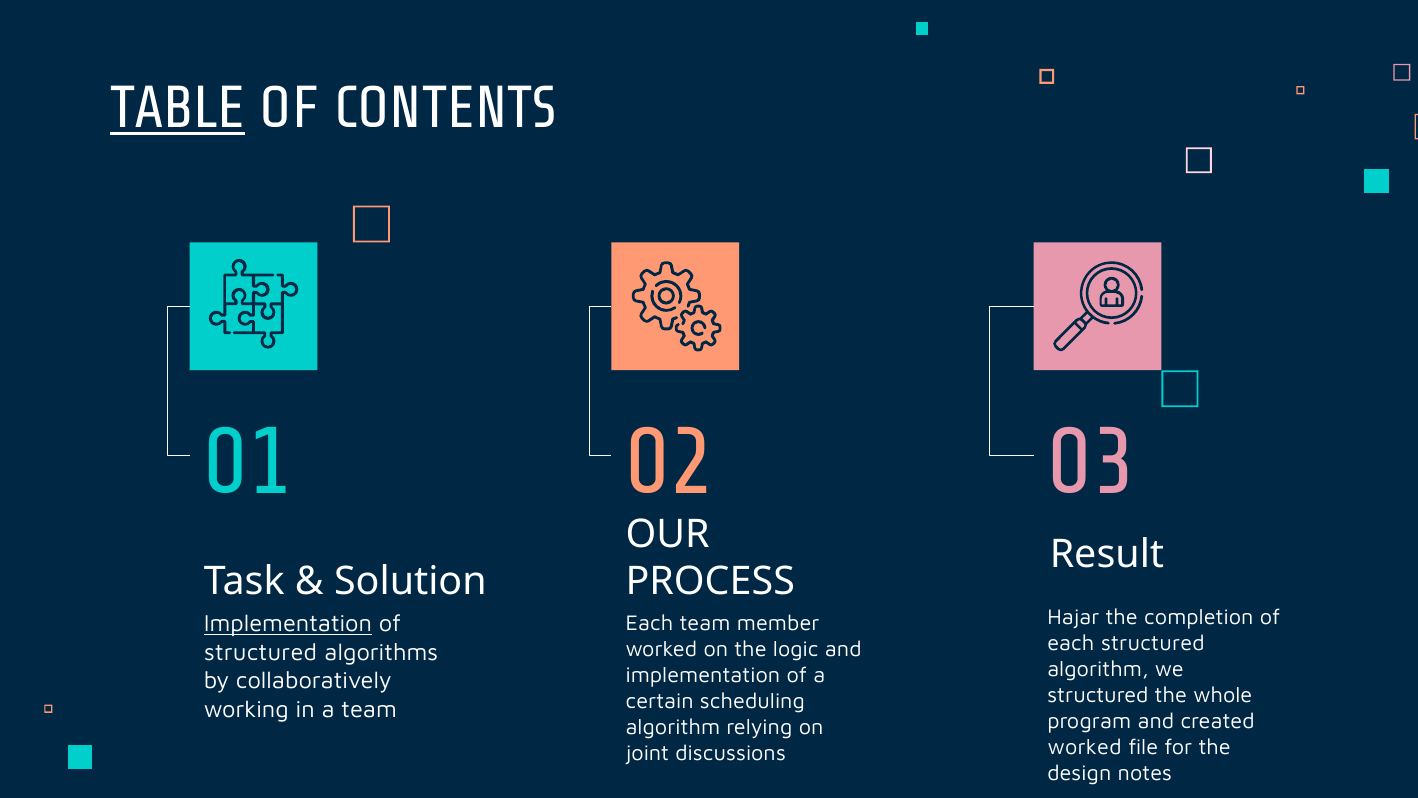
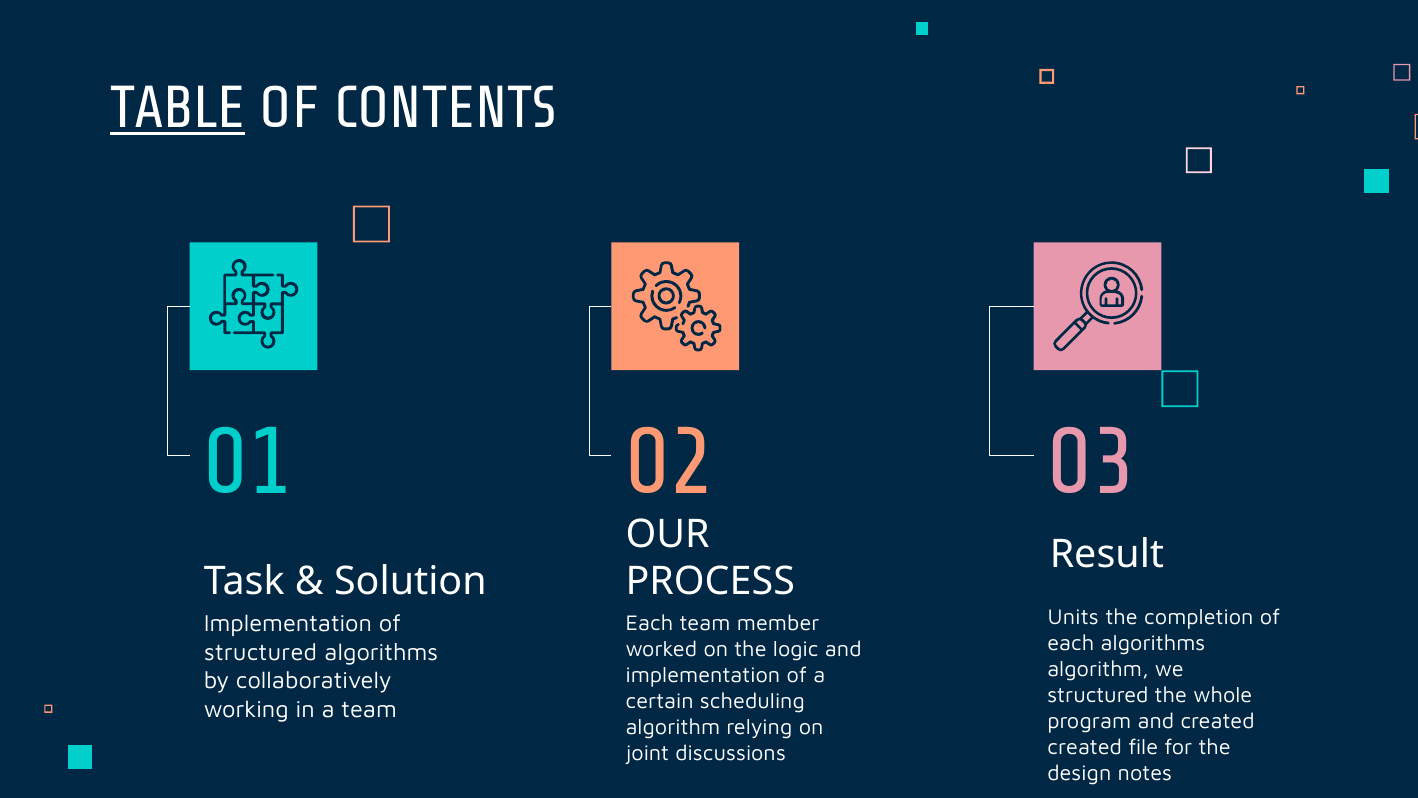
Hajar: Hajar -> Units (1073, 617)
Implementation underline: present -> none (288, 624)
each structured: structured -> algorithms (1153, 643)
worked: worked -> created (1085, 747)
